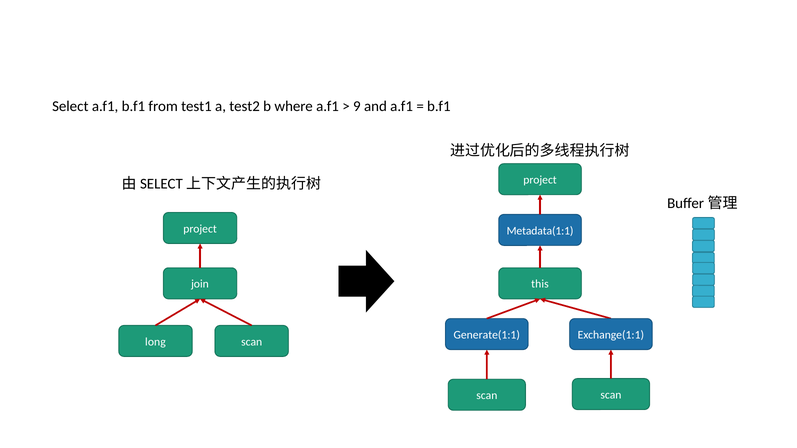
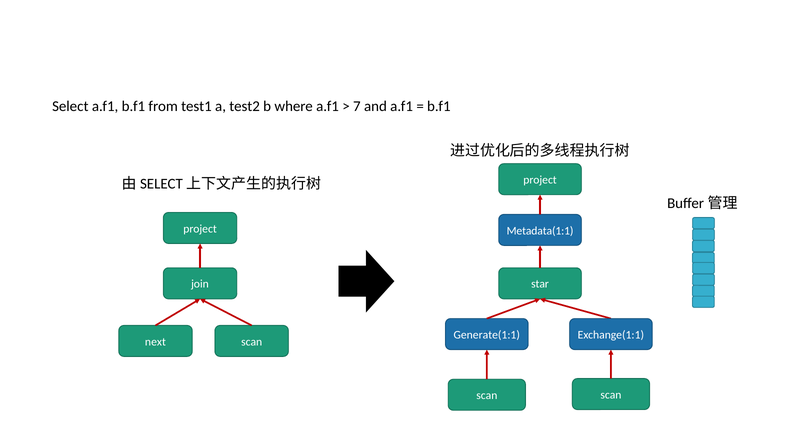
9: 9 -> 7 (357, 106)
this: this -> star (540, 284)
long: long -> next (155, 342)
